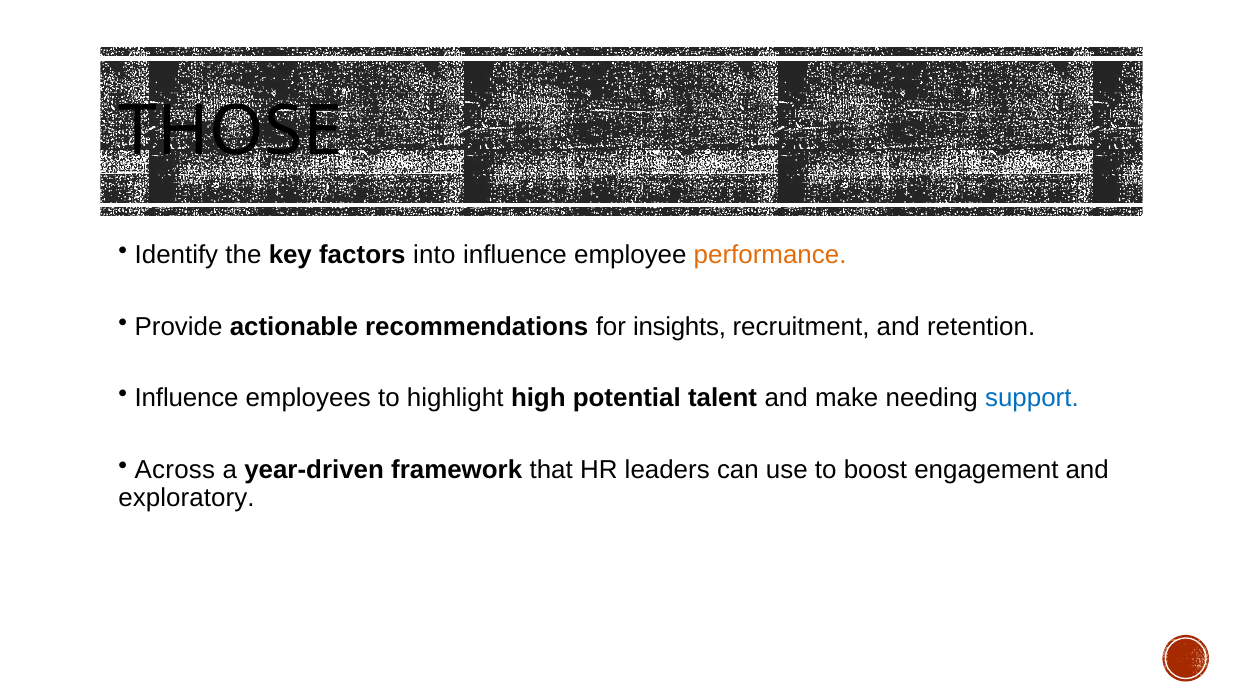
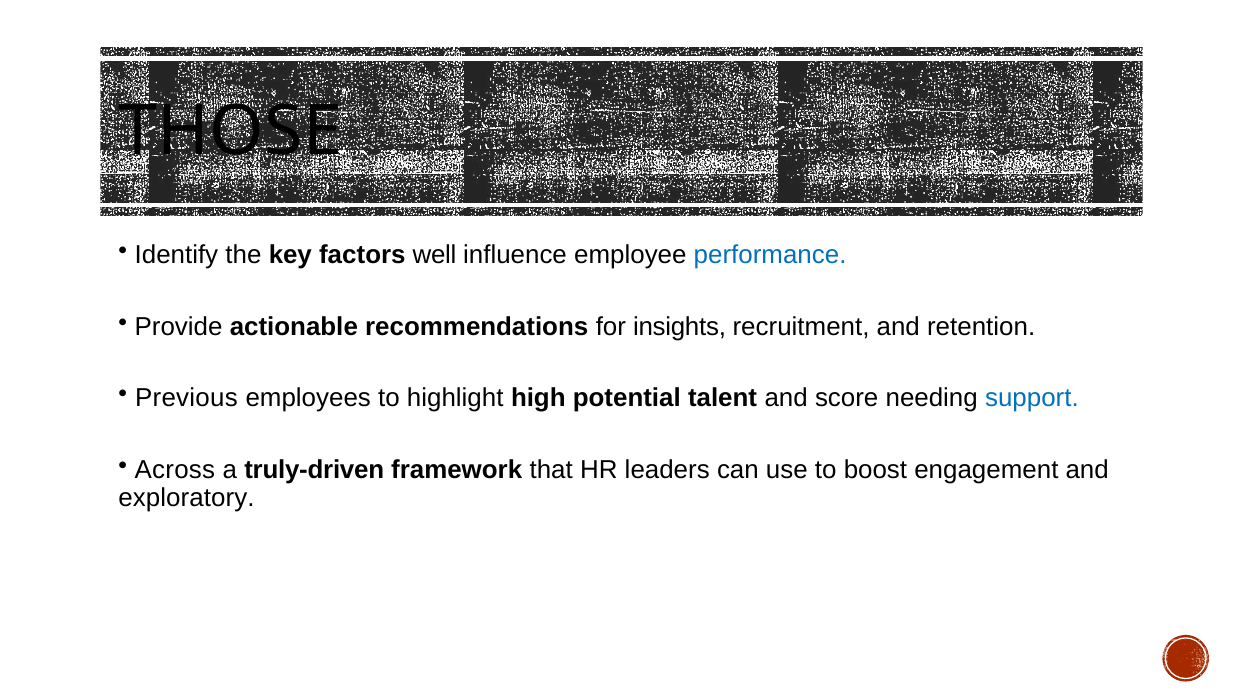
into: into -> well (435, 255)
performance colour: orange -> blue (770, 255)
Influence: Influence -> Previous (186, 398)
make: make -> score (847, 398)
year-driven: year-driven -> truly-driven (314, 470)
